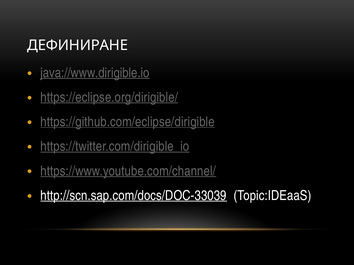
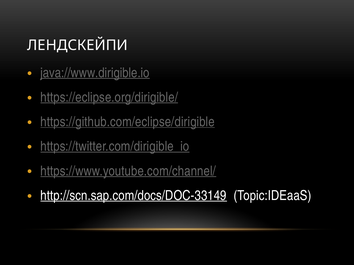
ДЕФИНИРАНЕ: ДЕФИНИРАНЕ -> ЛЕНДСКЕЙПИ (77, 45)
http://scn.sap.com/docs/DOC-33039: http://scn.sap.com/docs/DOC-33039 -> http://scn.sap.com/docs/DOC-33149 (133, 196)
